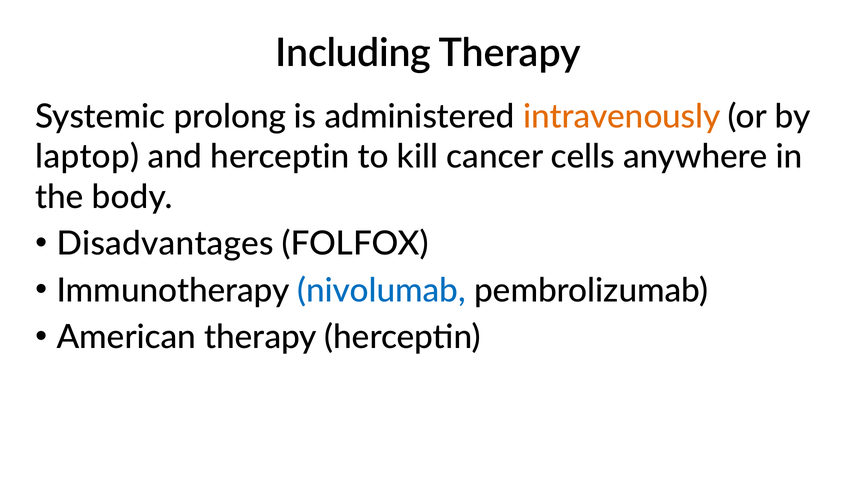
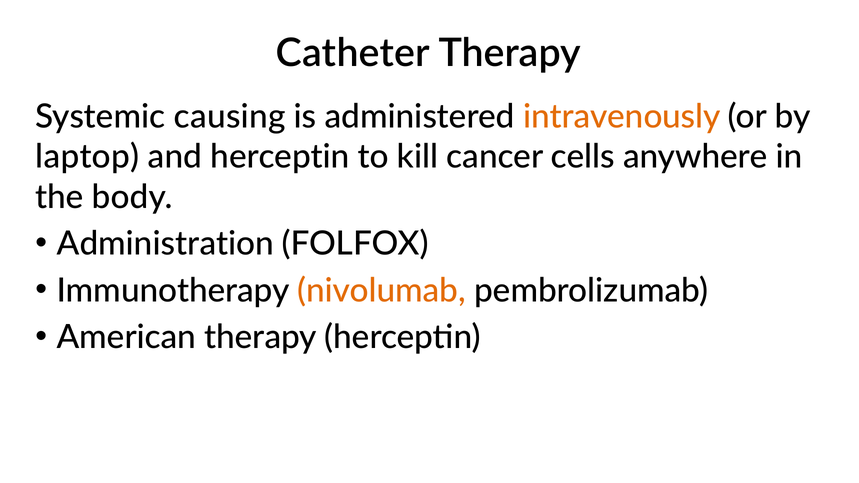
Including: Including -> Catheter (353, 53)
prolong: prolong -> causing (230, 117)
Disadvantages: Disadvantages -> Administration (165, 244)
nivolumab colour: blue -> orange (381, 291)
